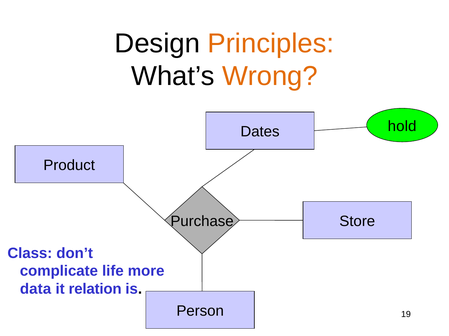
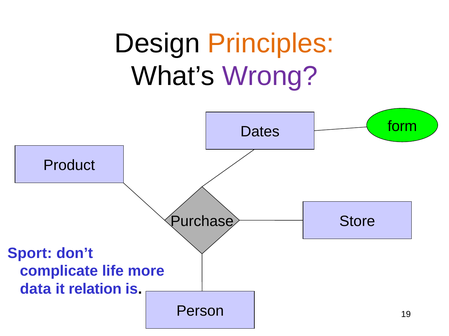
Wrong colour: orange -> purple (270, 76)
hold: hold -> form (402, 126)
Class: Class -> Sport (30, 254)
